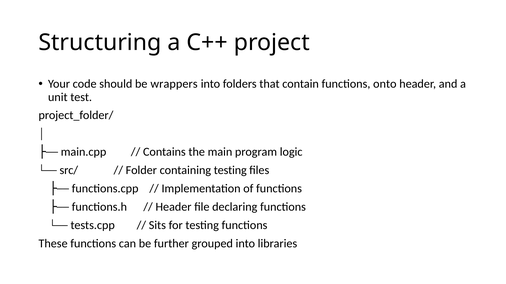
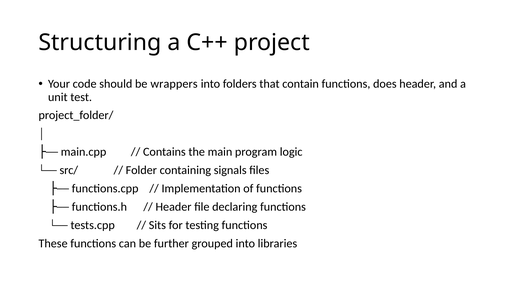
onto: onto -> does (385, 84)
containing testing: testing -> signals (230, 171)
